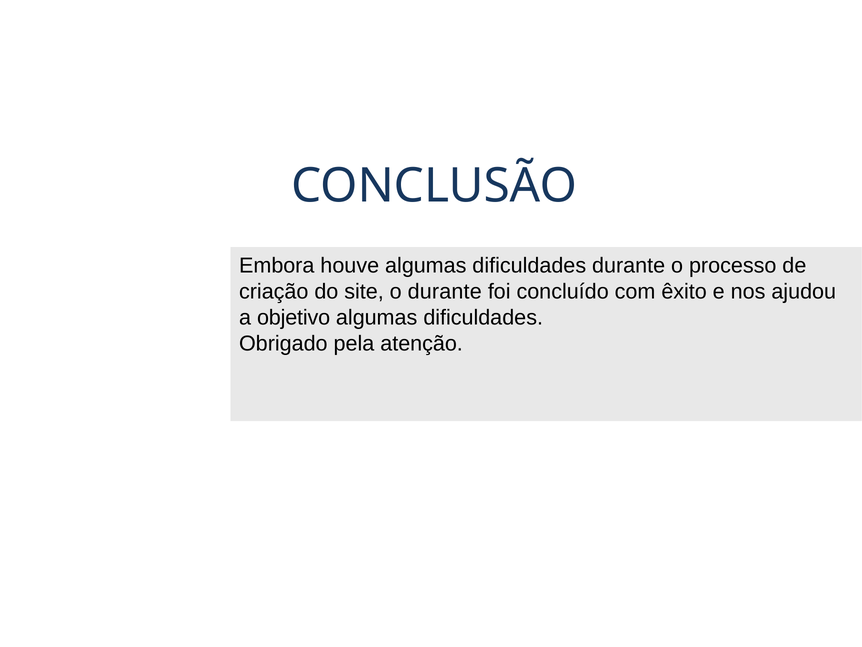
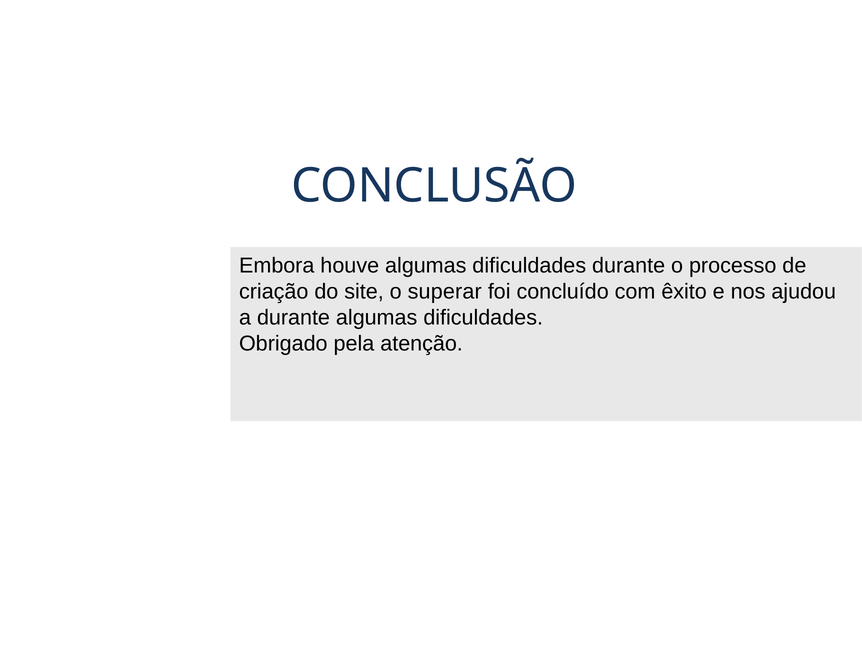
o durante: durante -> superar (445, 291)
a objetivo: objetivo -> durante (293, 317)
